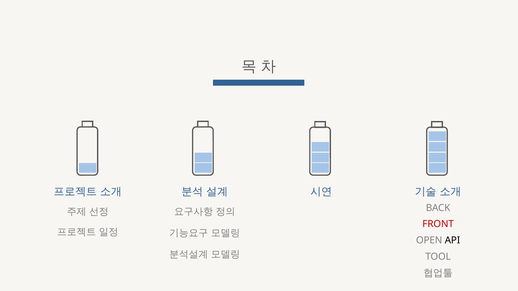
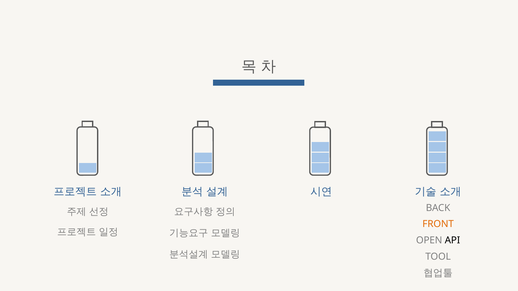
FRONT colour: red -> orange (438, 224)
